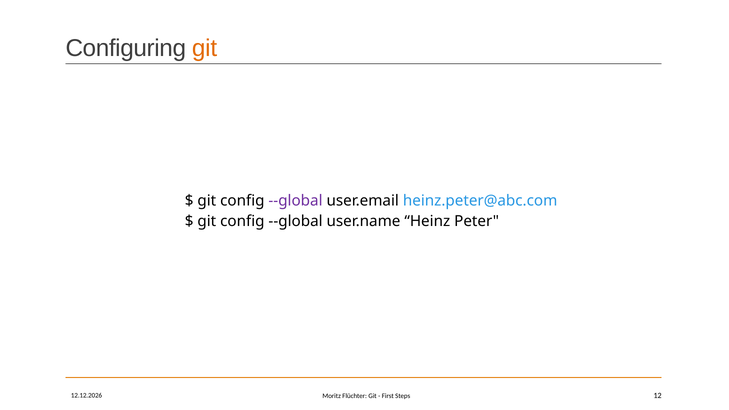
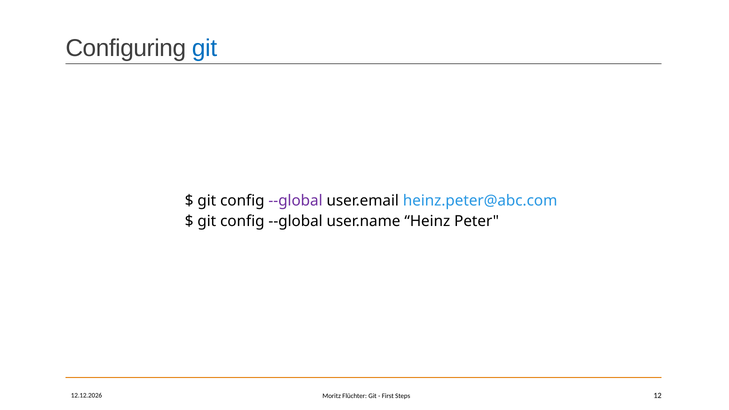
git colour: orange -> blue (205, 48)
